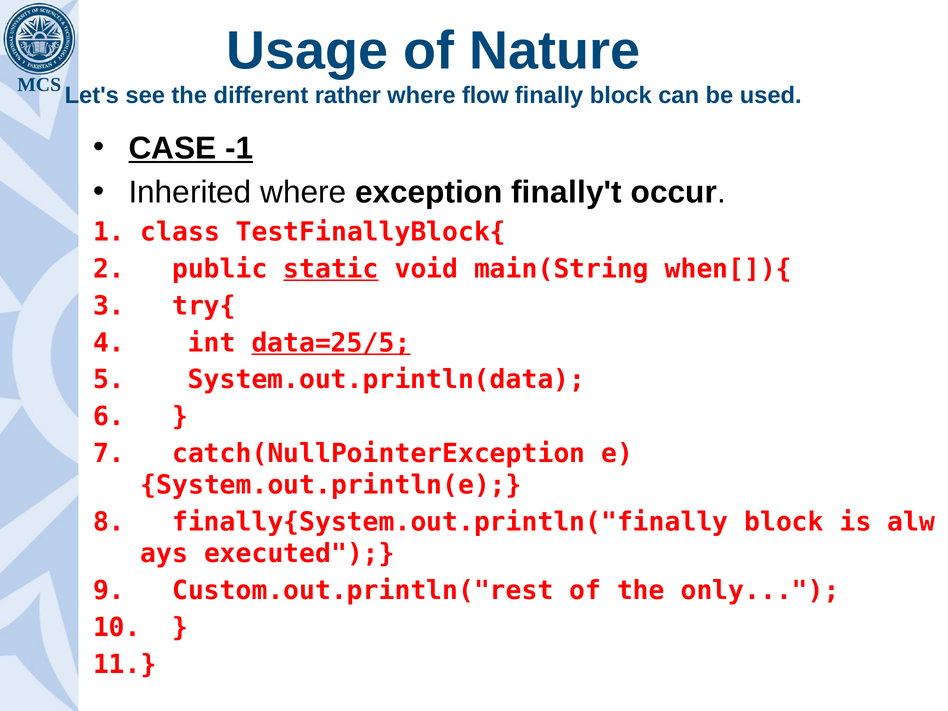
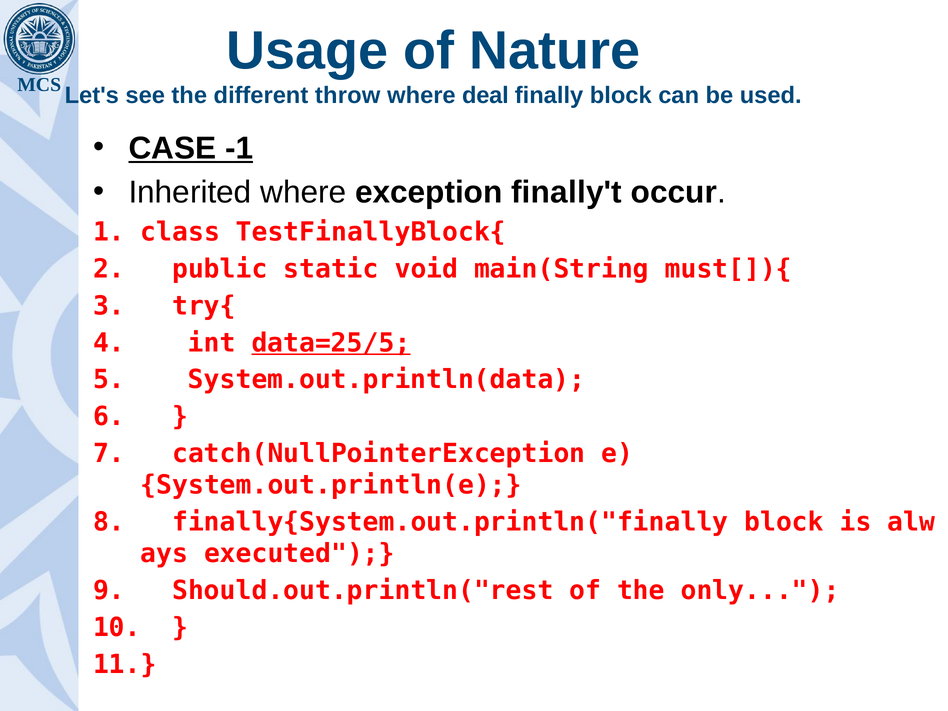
rather: rather -> throw (348, 95)
flow: flow -> deal (485, 95)
static underline: present -> none (331, 269)
when[]){: when[]){ -> must[]){ (728, 269)
Custom.out.println("rest: Custom.out.println("rest -> Should.out.println("rest (363, 591)
